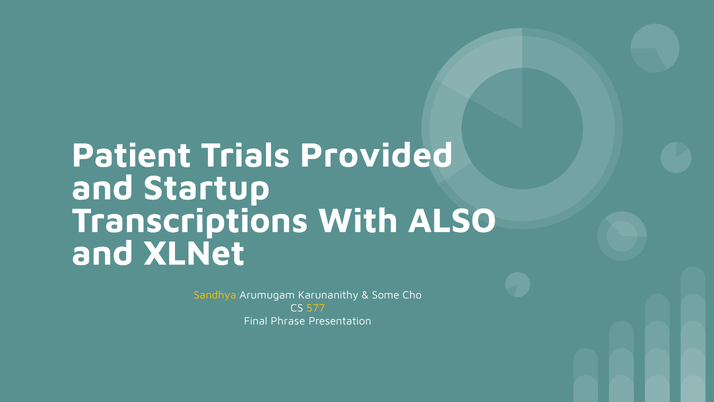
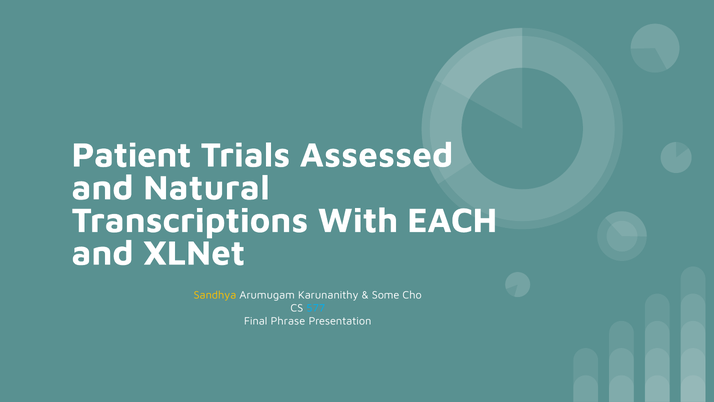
Provided: Provided -> Assessed (377, 155)
Startup: Startup -> Natural (207, 188)
ALSO: ALSO -> EACH (452, 220)
577 colour: yellow -> light blue (316, 308)
